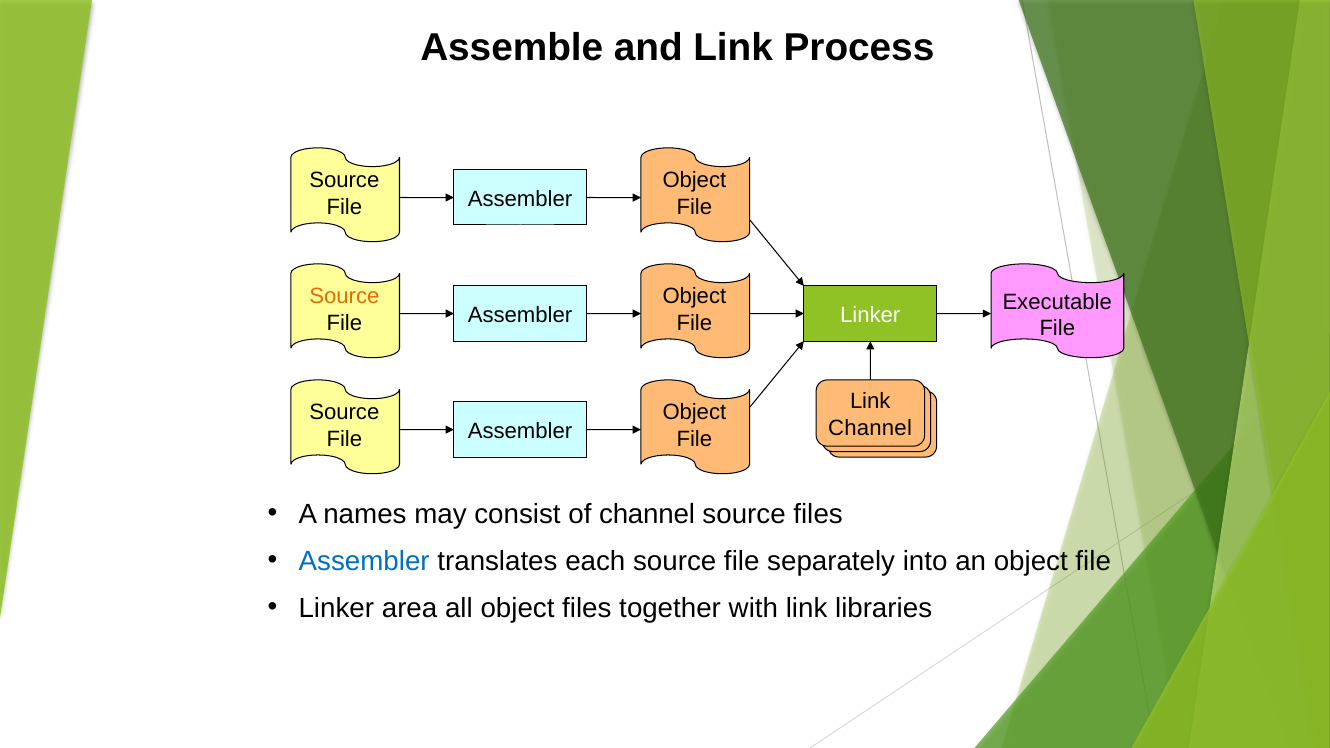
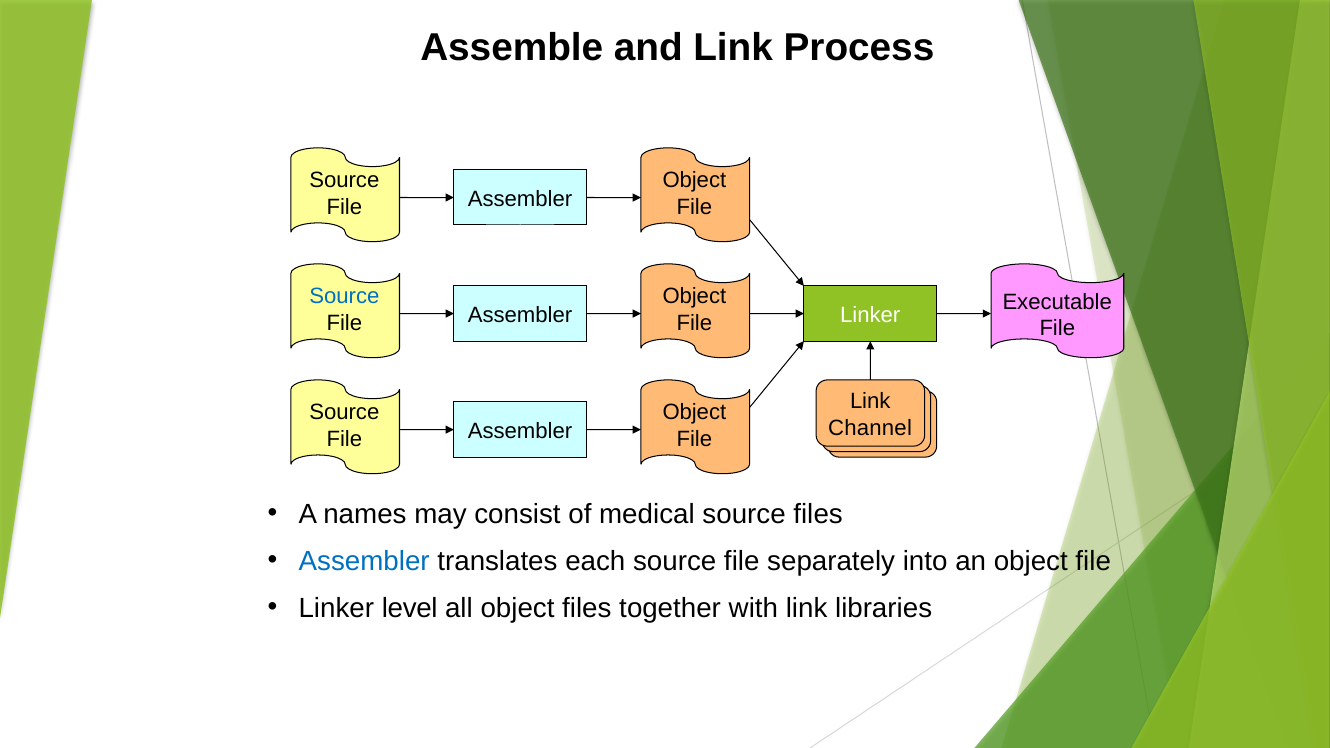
Source colour: orange -> blue (344, 296)
of channel: channel -> medical (647, 514)
area: area -> level (410, 608)
